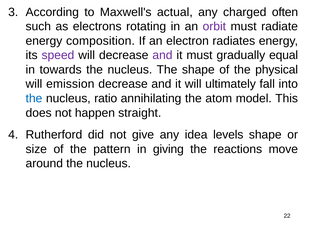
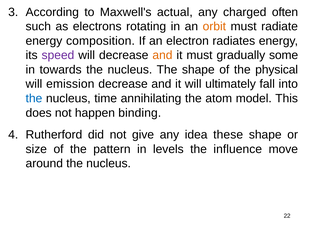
orbit colour: purple -> orange (214, 27)
and colour: purple -> orange (162, 55)
equal: equal -> some (284, 55)
ratio: ratio -> time (106, 99)
straight: straight -> binding (140, 113)
levels: levels -> these (228, 135)
giving: giving -> levels (168, 150)
reactions: reactions -> influence (238, 150)
